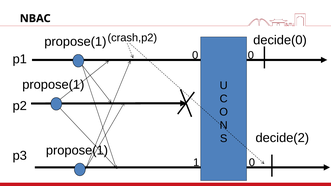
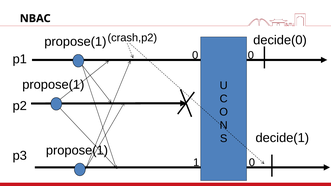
decide(2: decide(2 -> decide(1 (282, 138)
